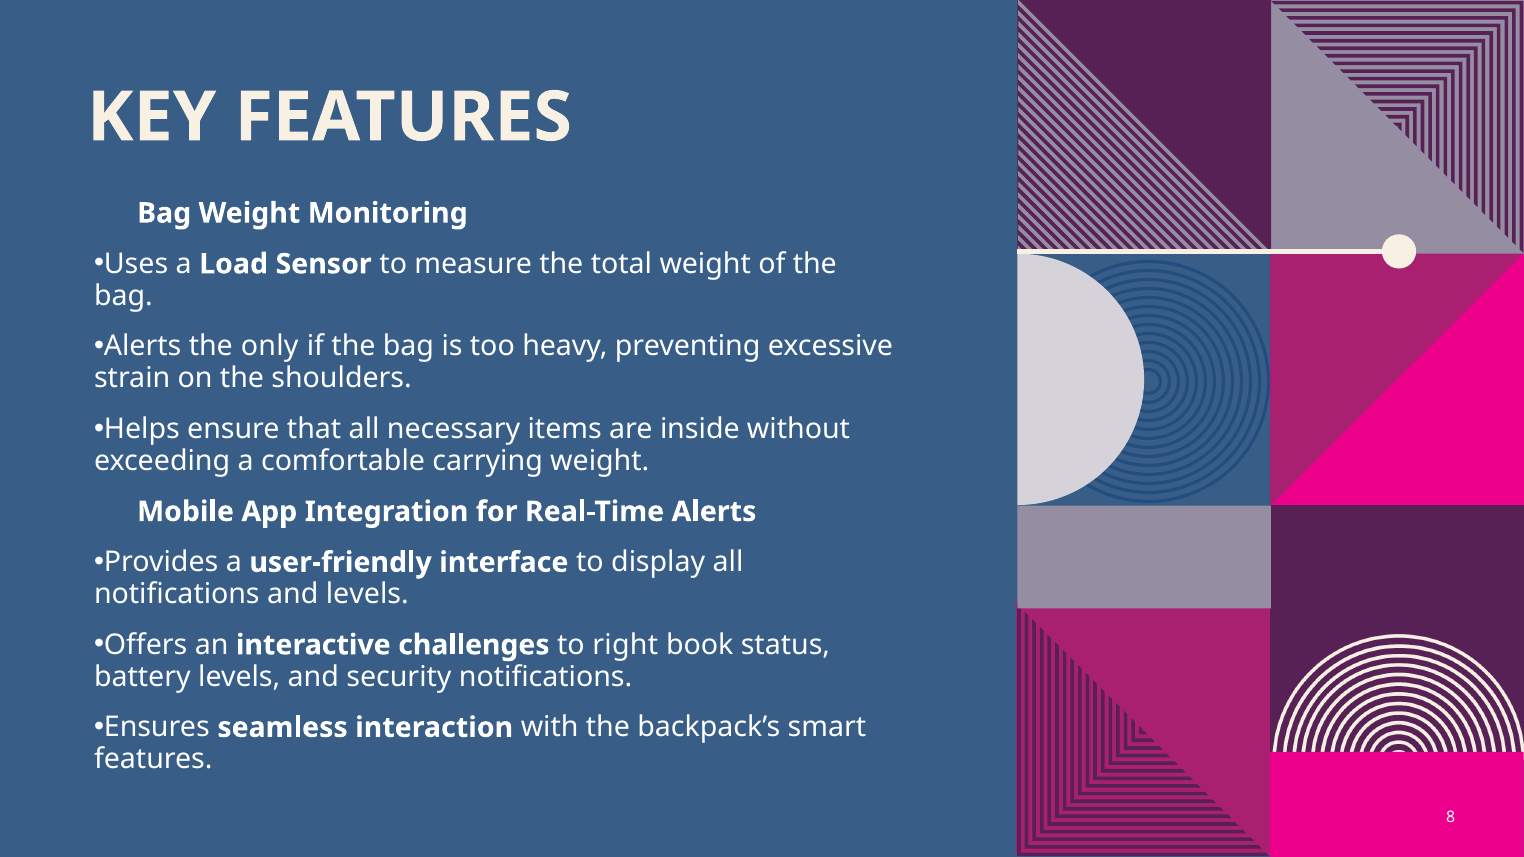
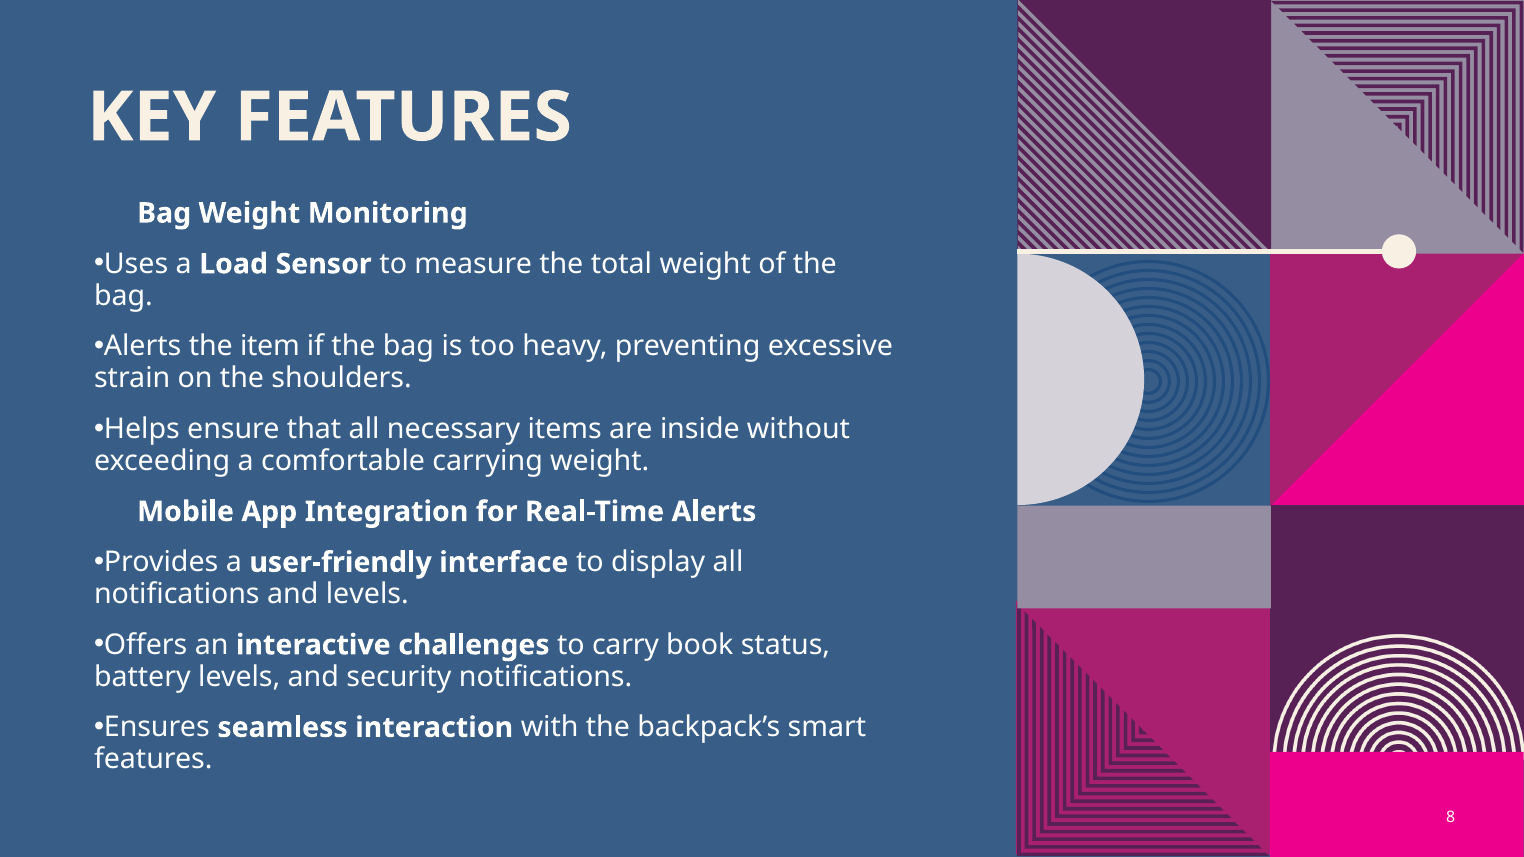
only: only -> item (270, 347)
right: right -> carry (625, 645)
